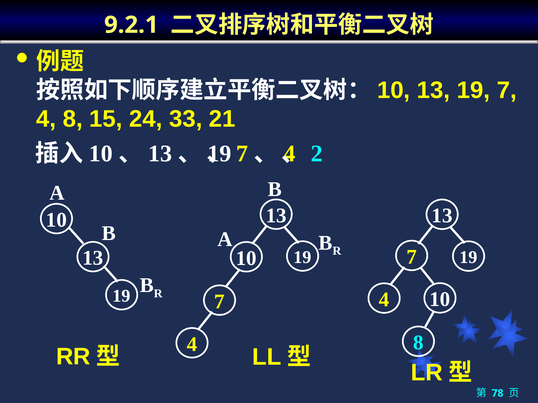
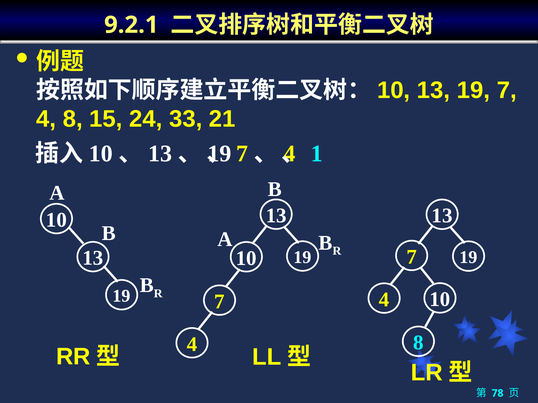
2: 2 -> 1 (317, 154)
